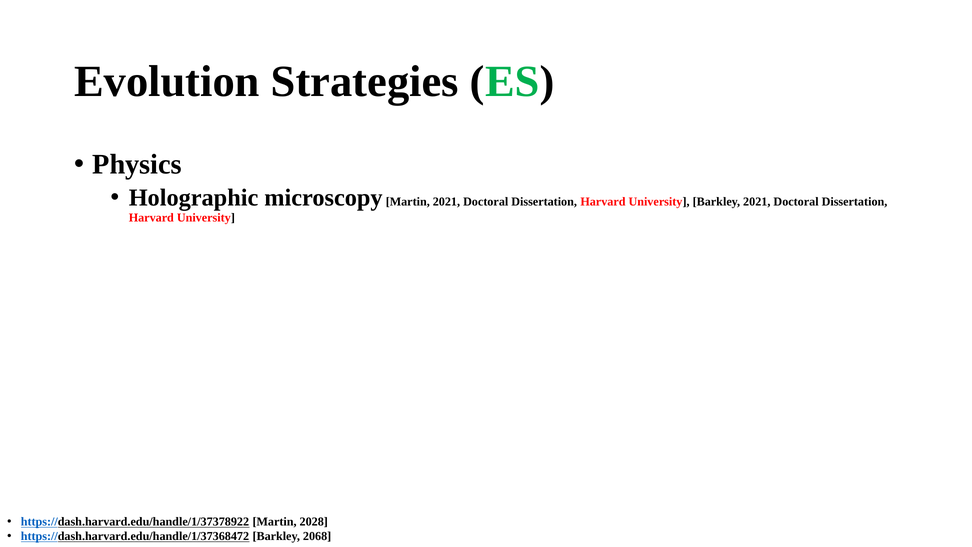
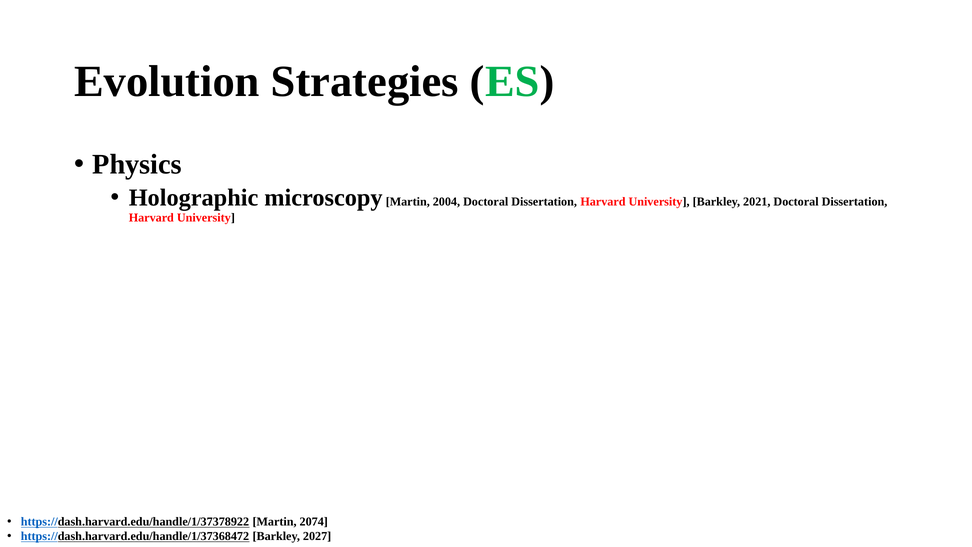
Martin 2021: 2021 -> 2004 (446, 202)
2028: 2028 -> 2074 (314, 522)
2068: 2068 -> 2027 (317, 536)
